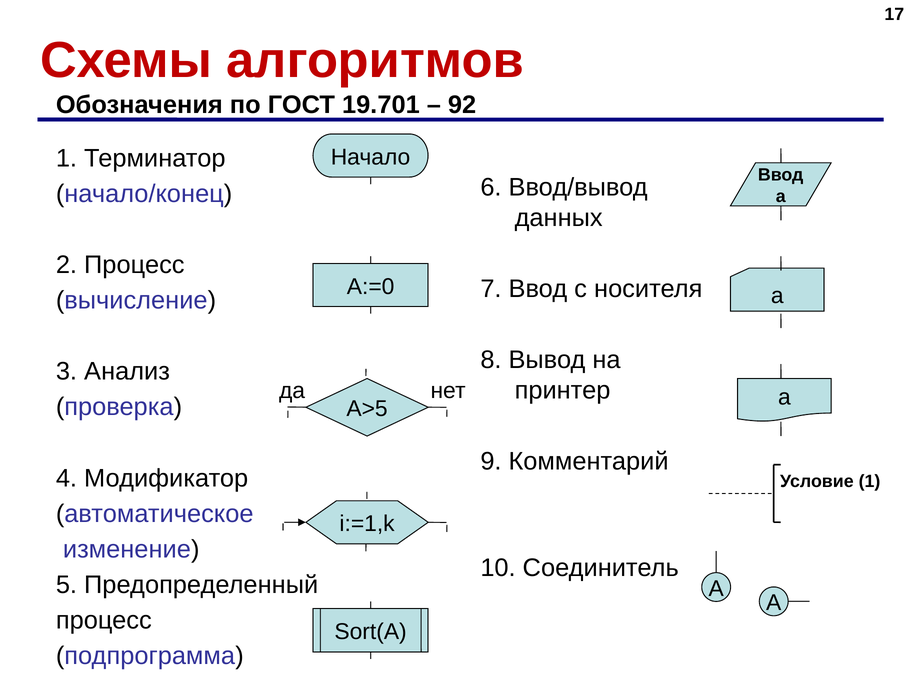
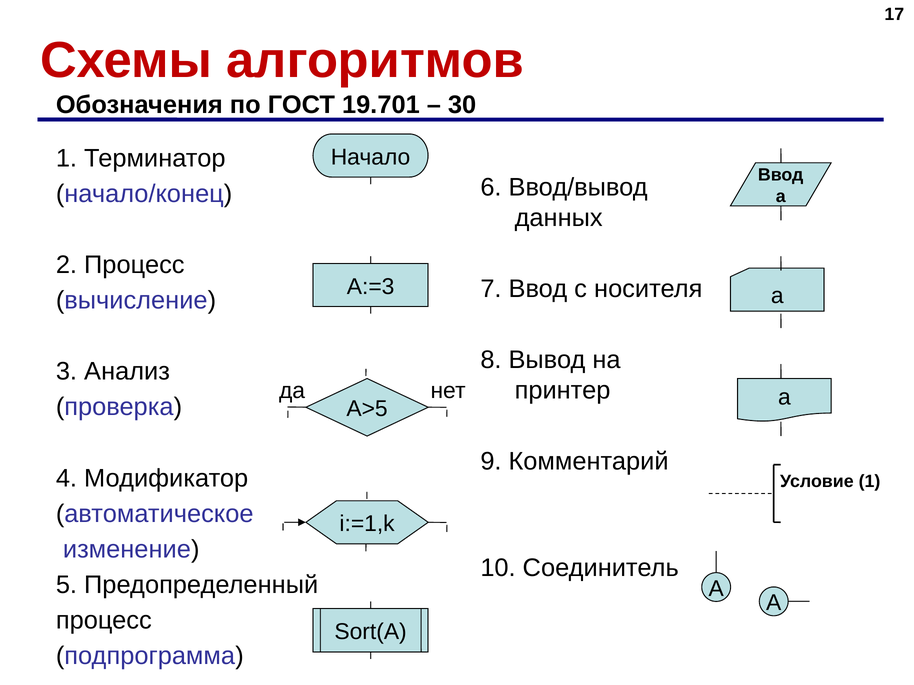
92: 92 -> 30 (462, 105)
A:=0: A:=0 -> A:=3 (371, 287)
